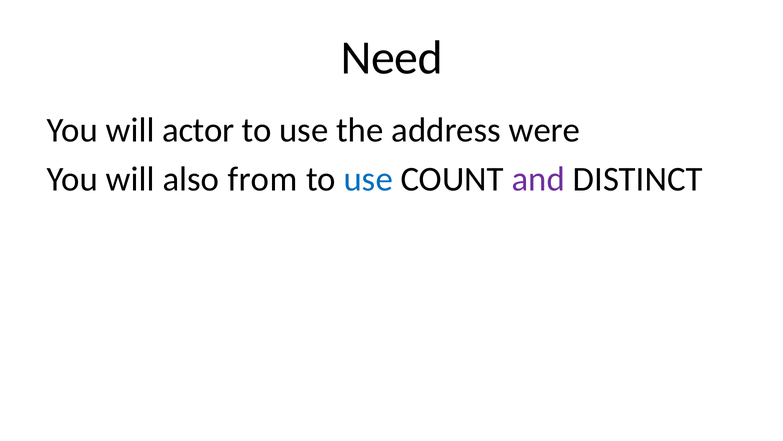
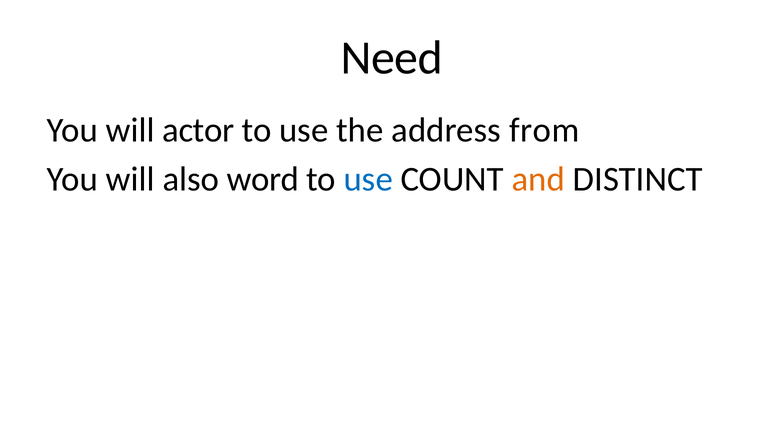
were: were -> from (544, 130)
from: from -> word (263, 179)
and colour: purple -> orange (538, 179)
